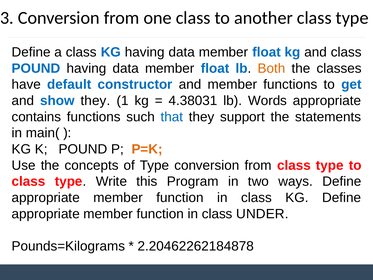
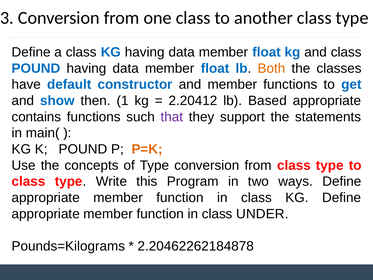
show they: they -> then (96, 101)
4.38031: 4.38031 -> 2.20412 (193, 101)
Words: Words -> Based (267, 101)
that colour: blue -> purple (172, 117)
